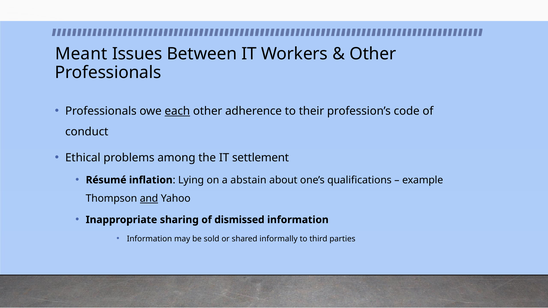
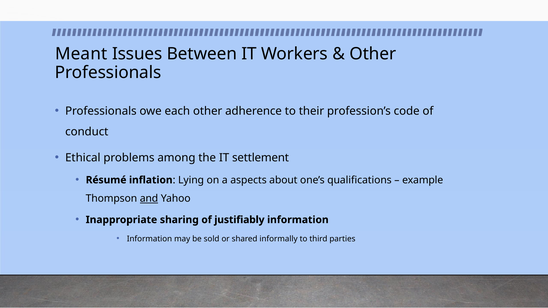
each underline: present -> none (177, 111)
abstain: abstain -> aspects (249, 180)
dismissed: dismissed -> justifiably (239, 220)
